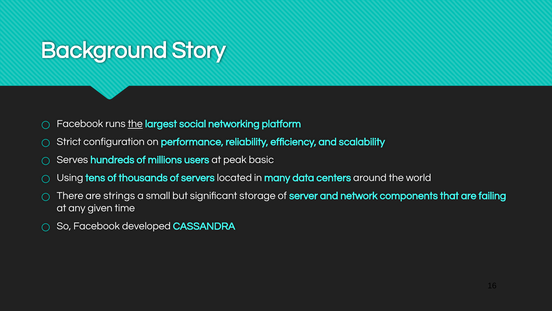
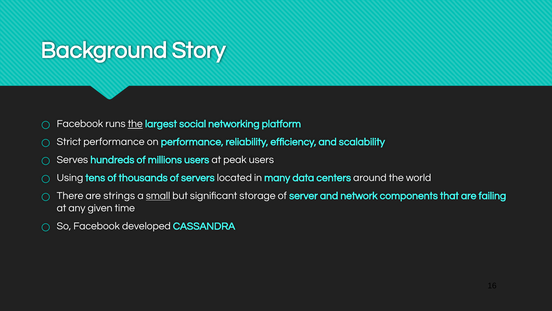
Strict configuration: configuration -> performance (114, 142)
peak basic: basic -> users (261, 159)
small underline: none -> present (158, 195)
